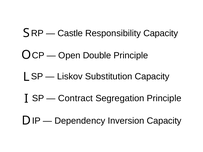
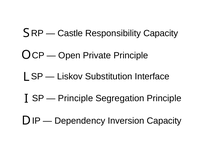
Double: Double -> Private (97, 56)
Substitution Capacity: Capacity -> Interface (152, 77)
Contract: Contract -> Principle (75, 98)
